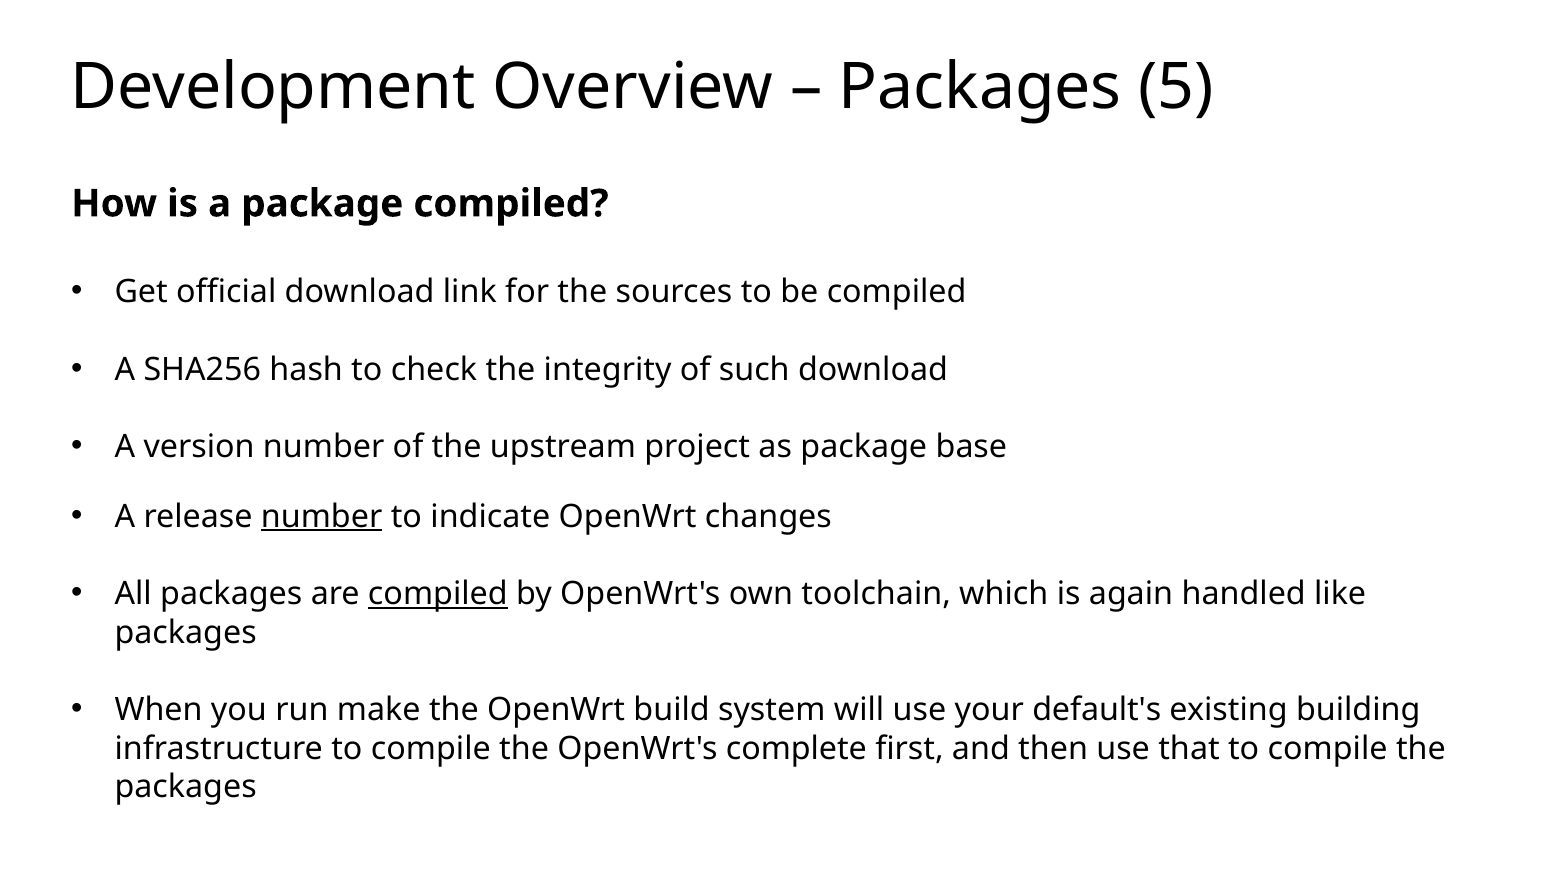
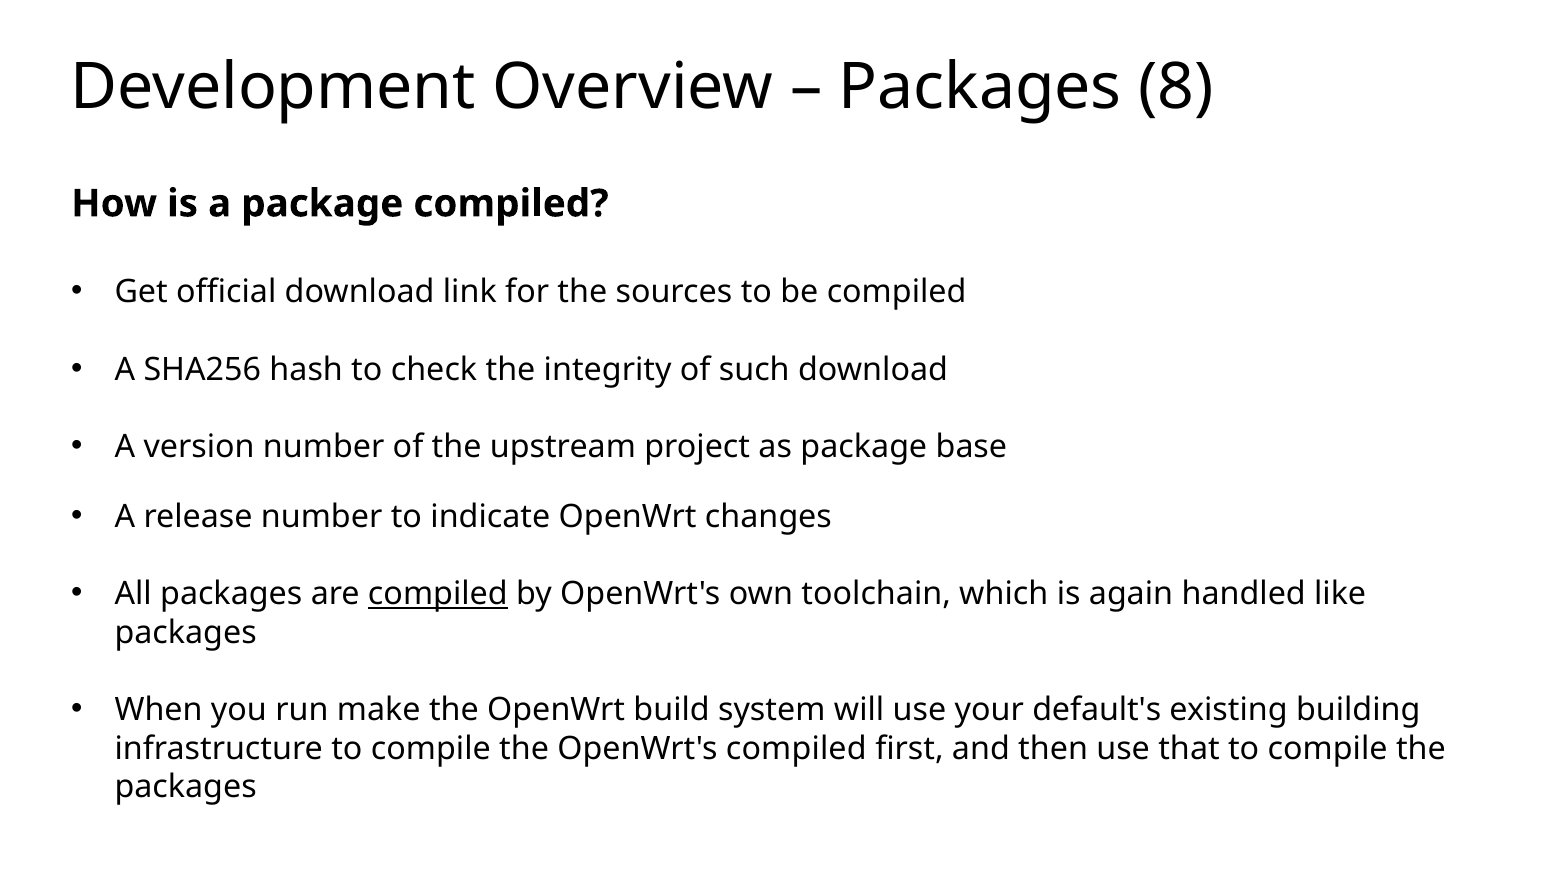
5: 5 -> 8 (1176, 87)
number underline: present -> none (322, 516)
OpenWrt's complete: complete -> compiled (796, 748)
